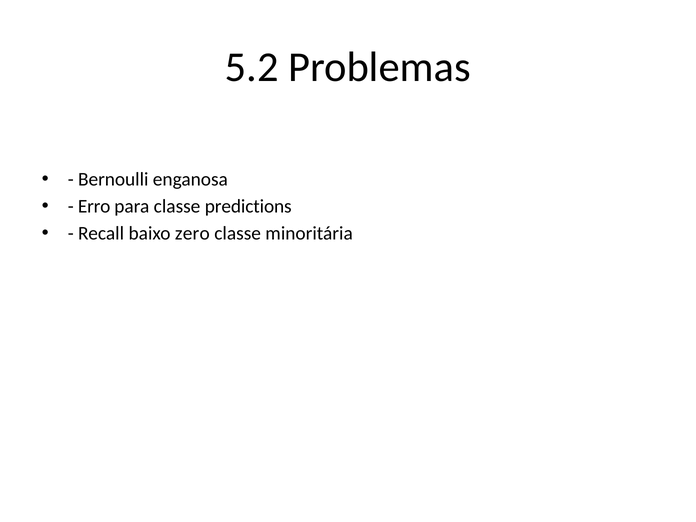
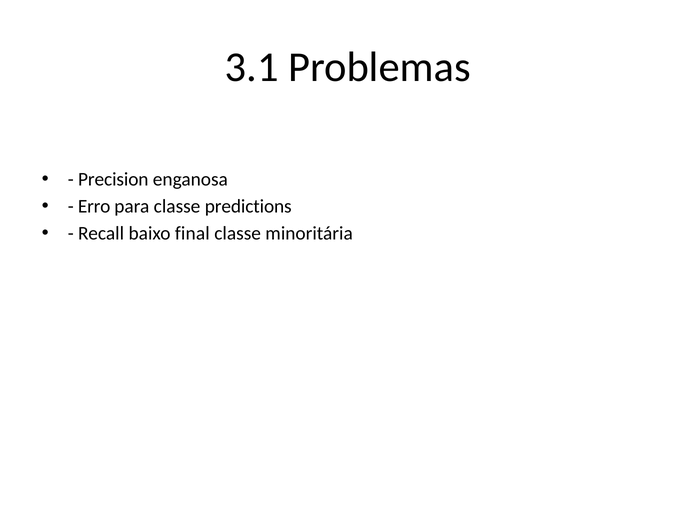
5.2: 5.2 -> 3.1 (252, 67)
Bernoulli: Bernoulli -> Precision (113, 179)
zero: zero -> final (192, 233)
